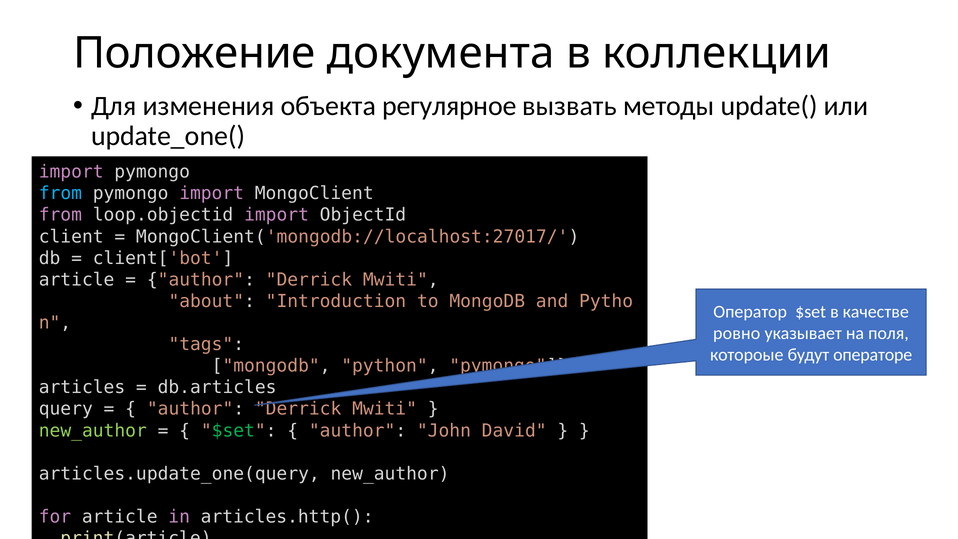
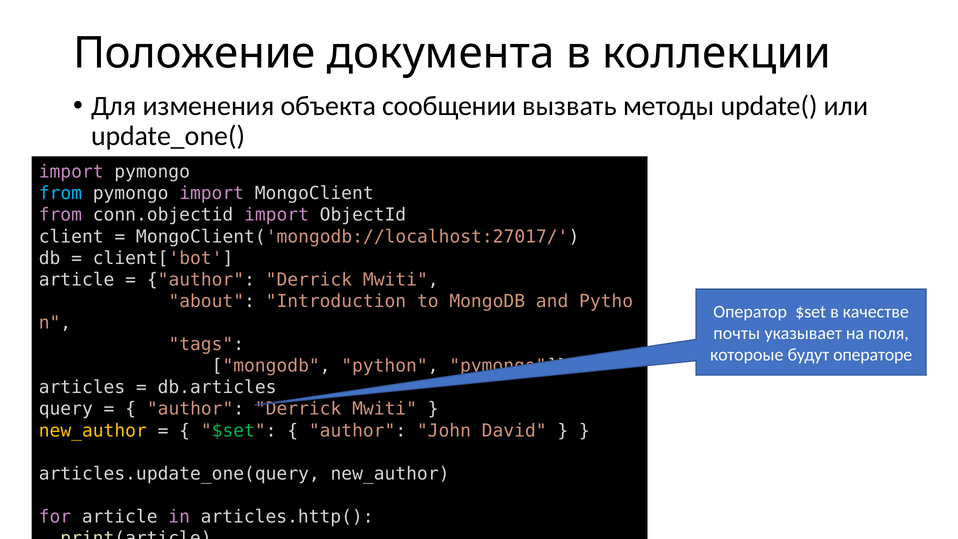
регулярное: регулярное -> сообщении (449, 106)
loop.objectid: loop.objectid -> conn.objectid (163, 215)
ровно: ровно -> почты (737, 333)
new_author colour: light green -> yellow (93, 431)
